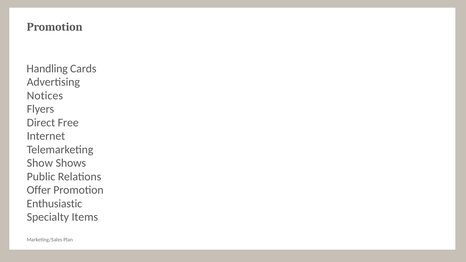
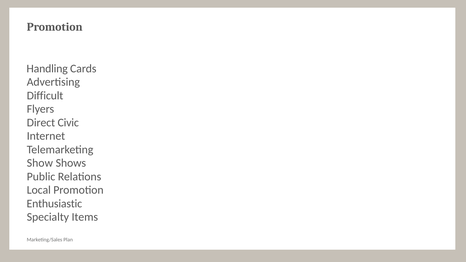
Notices: Notices -> Difficult (45, 96)
Free: Free -> Civic (68, 123)
Offer: Offer -> Local (39, 190)
